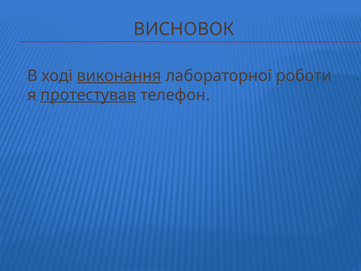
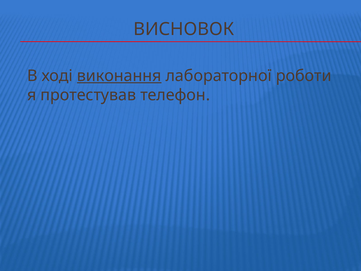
протестував underline: present -> none (88, 95)
